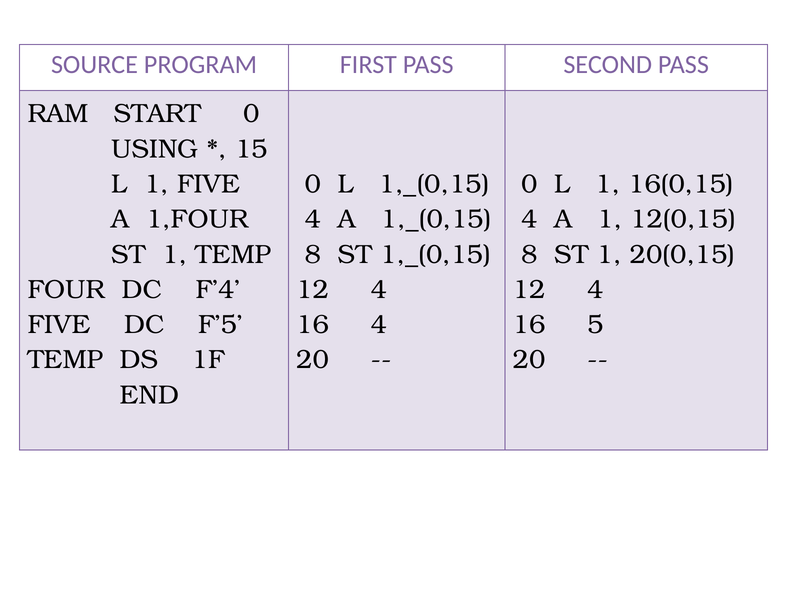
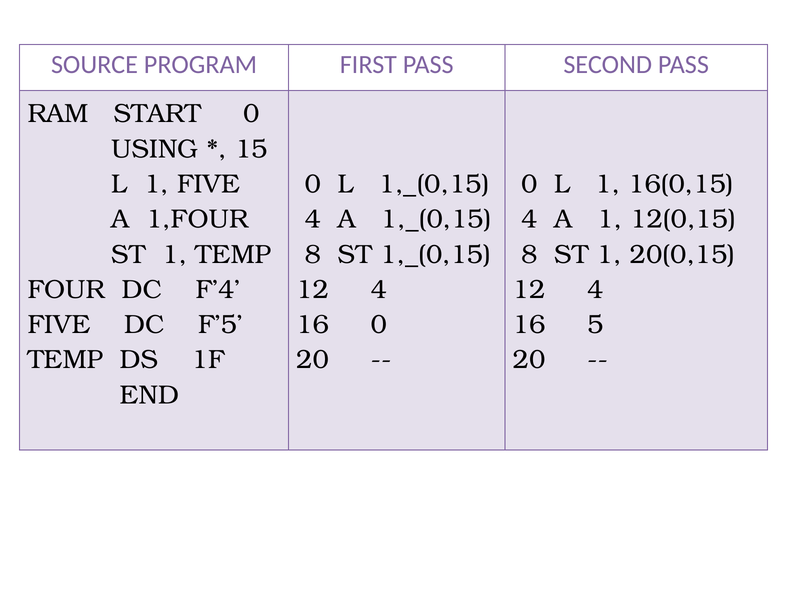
16 4: 4 -> 0 (379, 325)
